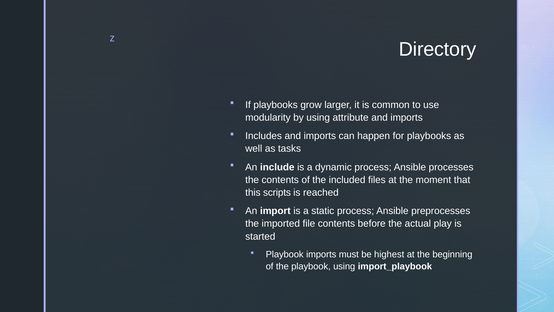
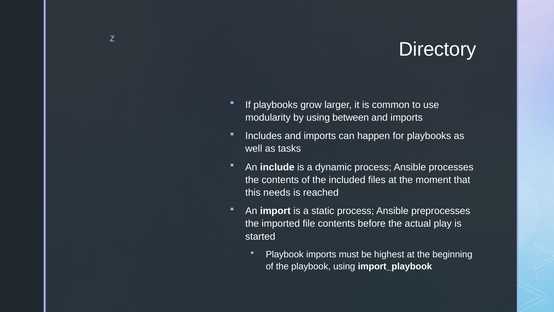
attribute: attribute -> between (351, 117)
scripts: scripts -> needs (277, 192)
